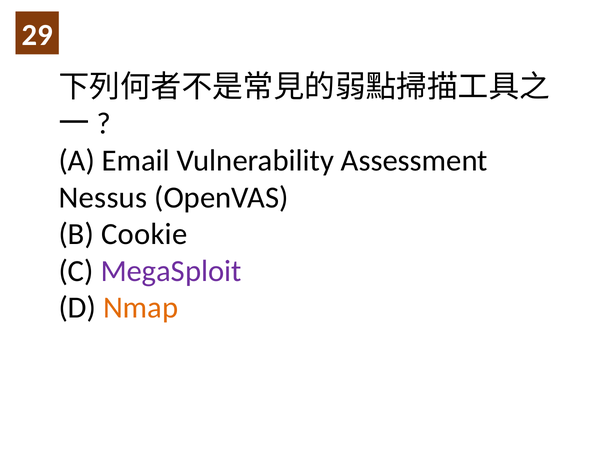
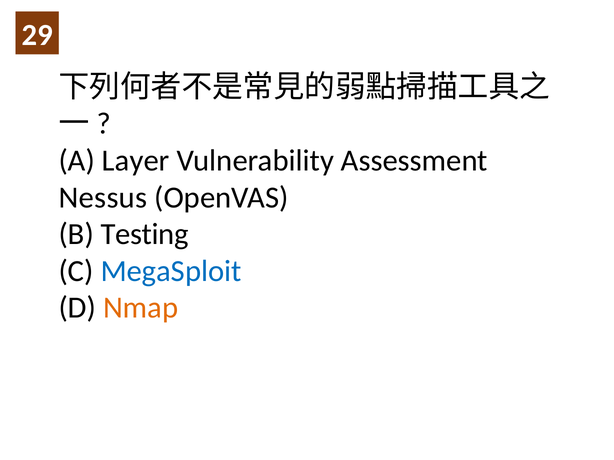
Email: Email -> Layer (136, 161)
Cookie: Cookie -> Testing (145, 235)
MegaSploit colour: purple -> blue (171, 271)
